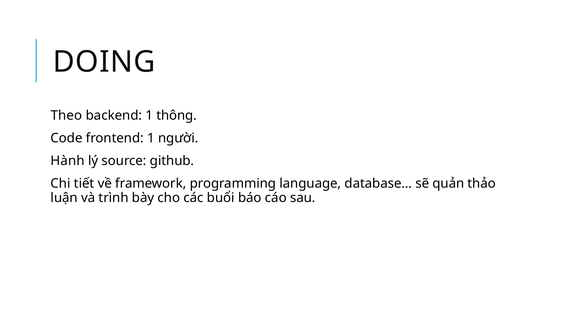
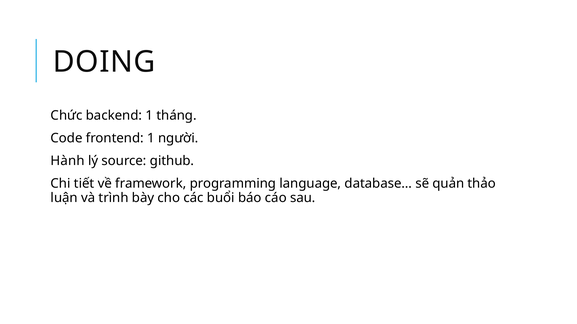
Theo: Theo -> Chức (67, 116)
thông: thông -> tháng (177, 116)
